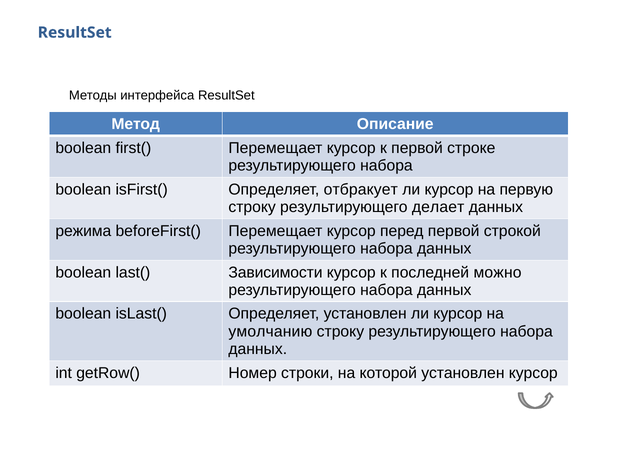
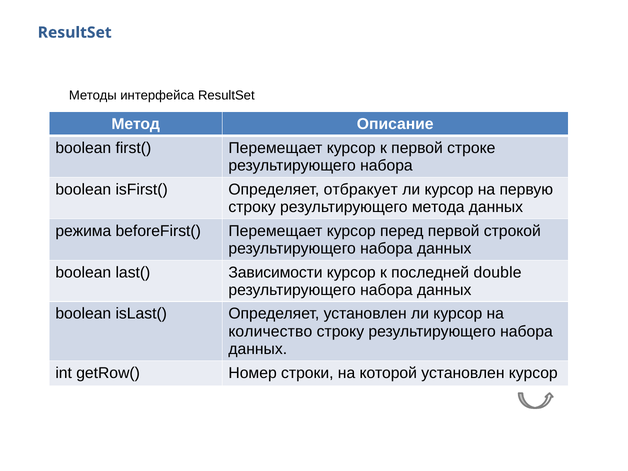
делает: делает -> метода (438, 207)
можно: можно -> double (498, 272)
умолчанию: умолчанию -> количество (270, 331)
